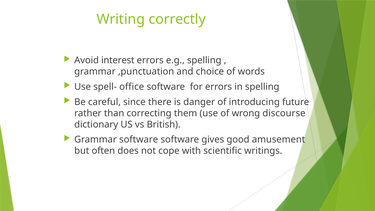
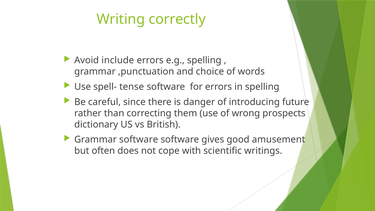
interest: interest -> include (118, 60)
office: office -> tense (132, 87)
discourse: discourse -> prospects (284, 113)
